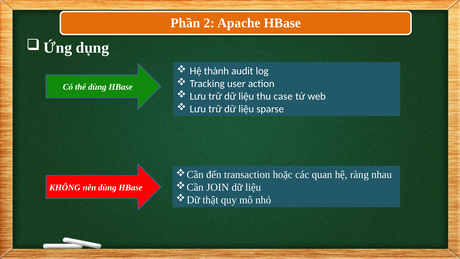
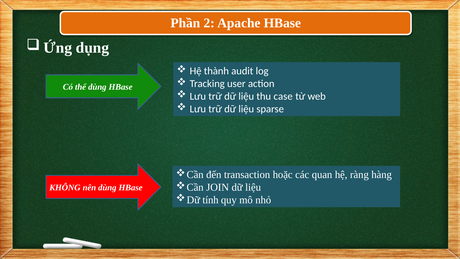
nhau: nhau -> hàng (382, 174)
thật: thật -> tính (211, 200)
